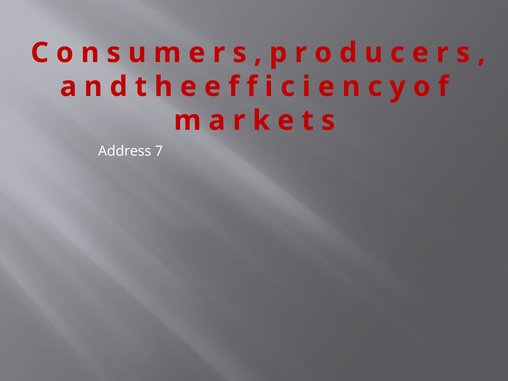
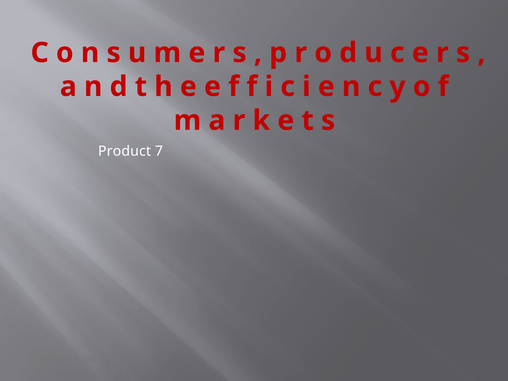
Address: Address -> Product (125, 151)
